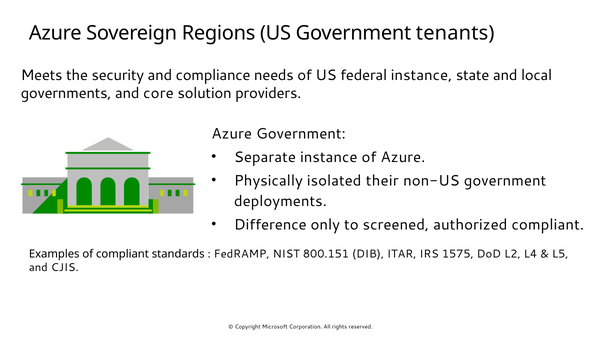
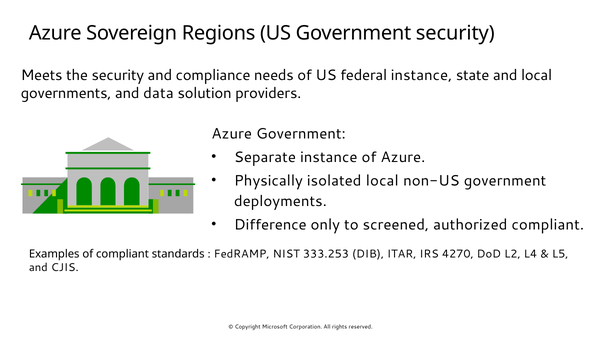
Government tenants: tenants -> security (455, 33)
core: core -> data (158, 93)
isolated their: their -> local (382, 181)
800.151: 800.151 -> 333.253 (326, 254)
1575: 1575 -> 4270 (458, 254)
